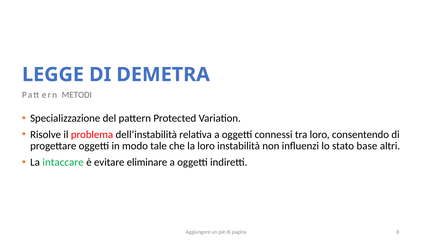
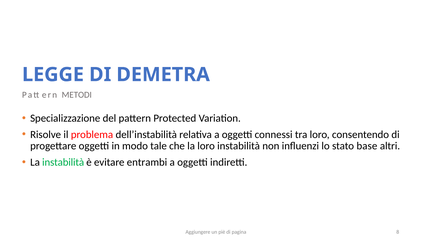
La intaccare: intaccare -> instabilità (63, 162)
eliminare: eliminare -> entrambi (147, 162)
